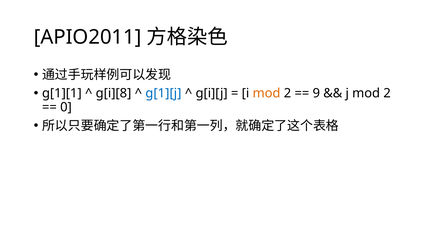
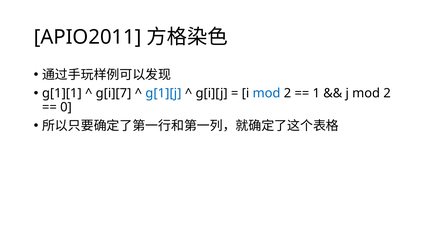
g[i][8: g[i][8 -> g[i][7 (114, 93)
mod colour: orange -> blue (267, 93)
9: 9 -> 1 (316, 93)
